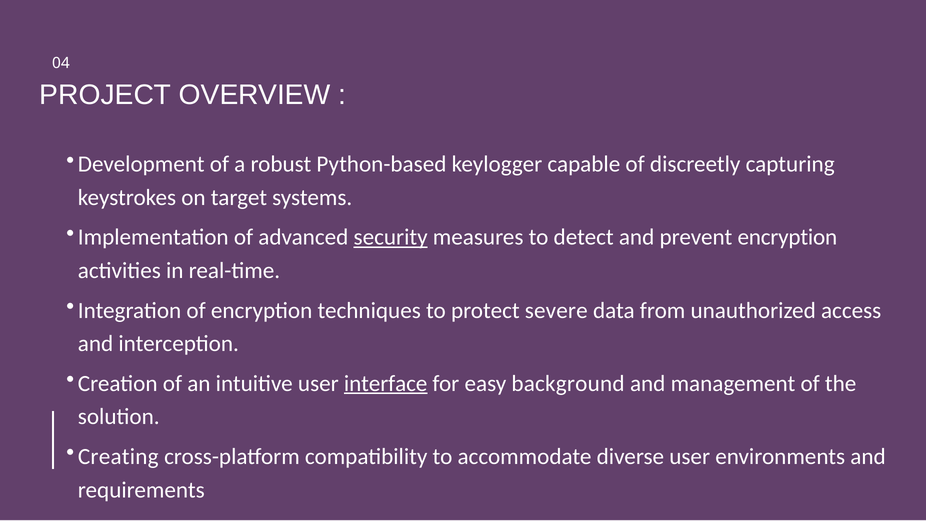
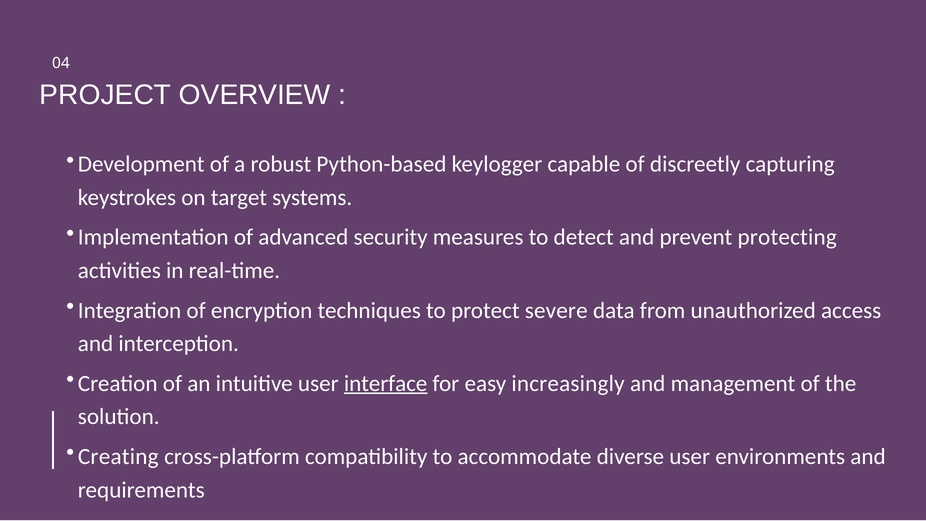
security underline: present -> none (391, 237)
prevent encryption: encryption -> protecting (787, 237)
background: background -> increasingly (568, 383)
